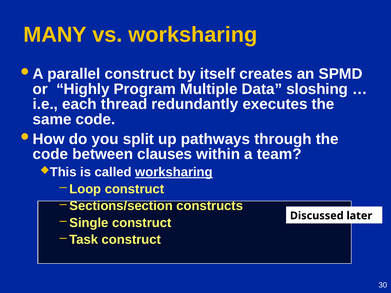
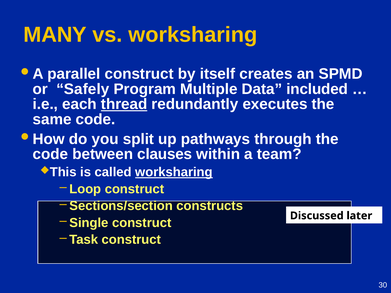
Highly: Highly -> Safely (83, 89)
sloshing: sloshing -> included (317, 89)
thread underline: none -> present (124, 104)
